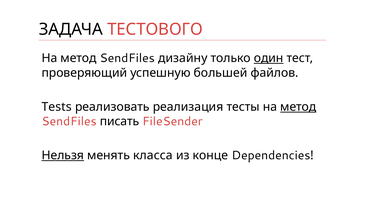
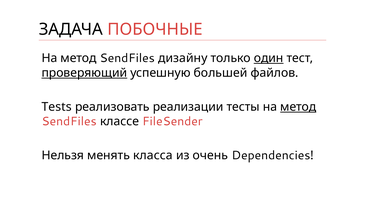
ТЕСТОВОГО: ТЕСТОВОГО -> ПОБОЧНЫЕ (155, 29)
проверяющий underline: none -> present (84, 73)
реализация: реализация -> реализации (188, 107)
писать: писать -> классе (120, 122)
Нельзя underline: present -> none (63, 156)
конце: конце -> очень (210, 156)
